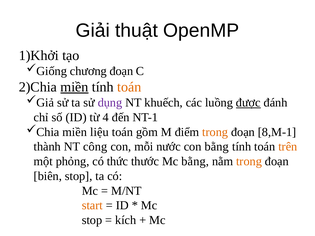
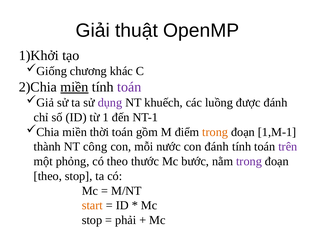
chương đoạn: đoạn -> khác (121, 71)
toán colour: orange -> purple (129, 87)
được underline: present -> none (248, 103)
4: 4 -> 1 (106, 117)
liệu: liệu -> thời (99, 132)
8,M-1: 8,M-1 -> 1,M-1 (277, 132)
con bằng: bằng -> đánh (217, 147)
trên colour: orange -> purple (288, 147)
có thức: thức -> theo (117, 162)
Mc bằng: bằng -> bước (195, 162)
trong colour: orange -> purple (249, 162)
biên: biên -> theo (48, 176)
kích: kích -> phải (126, 220)
